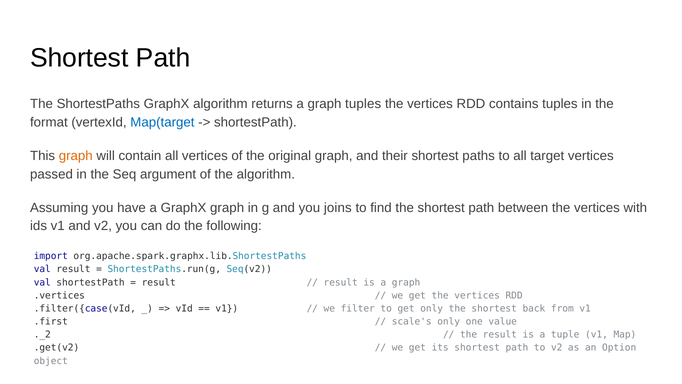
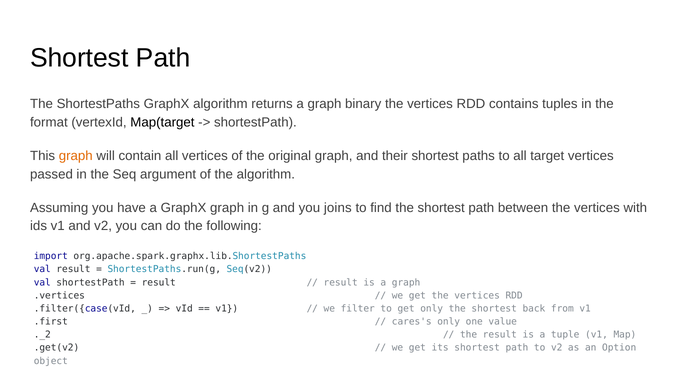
graph tuples: tuples -> binary (363, 104)
Map(target colour: blue -> black (162, 122)
scale's: scale's -> cares's (412, 321)
